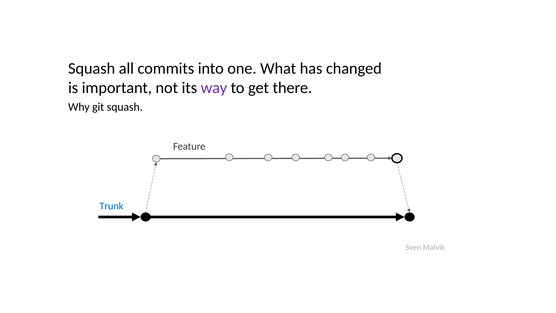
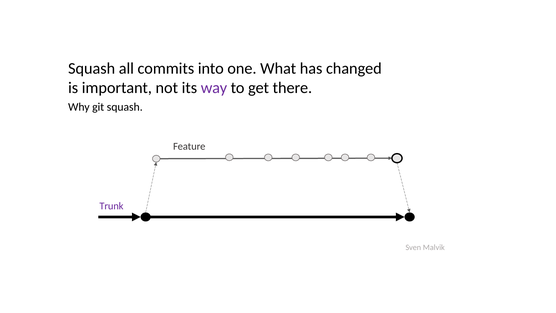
Trunk colour: blue -> purple (111, 206)
